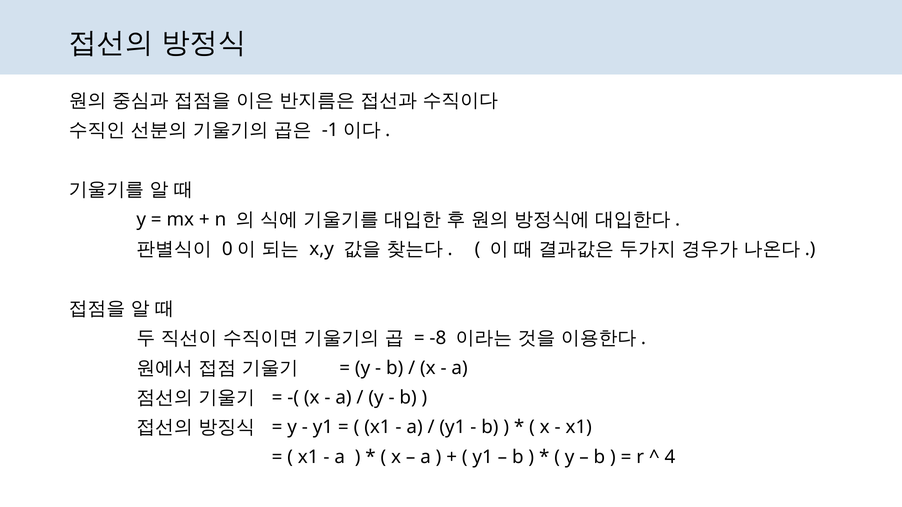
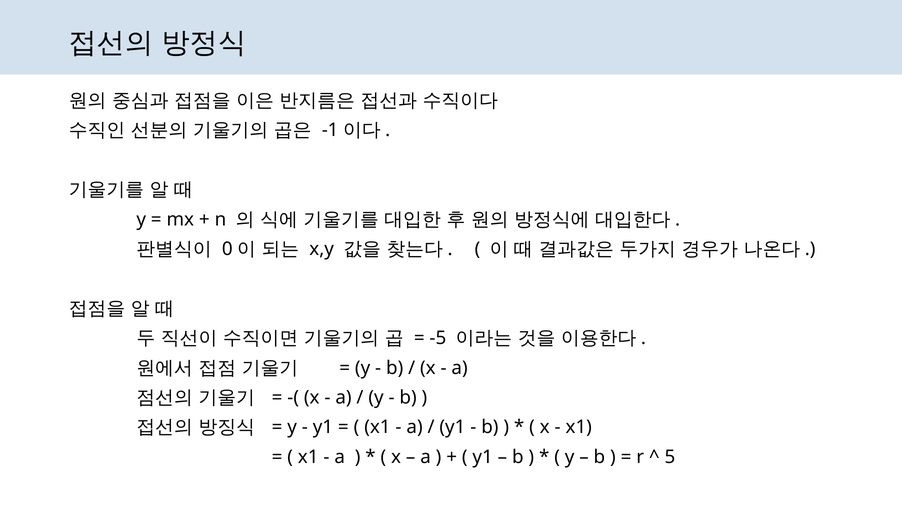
-8: -8 -> -5 (438, 338)
4: 4 -> 5 (670, 457)
